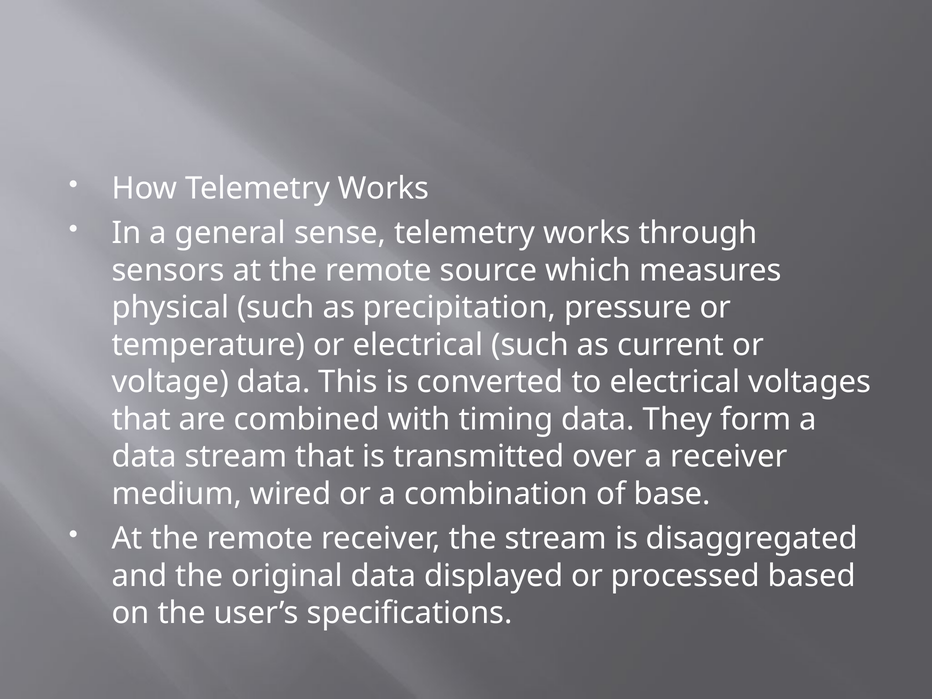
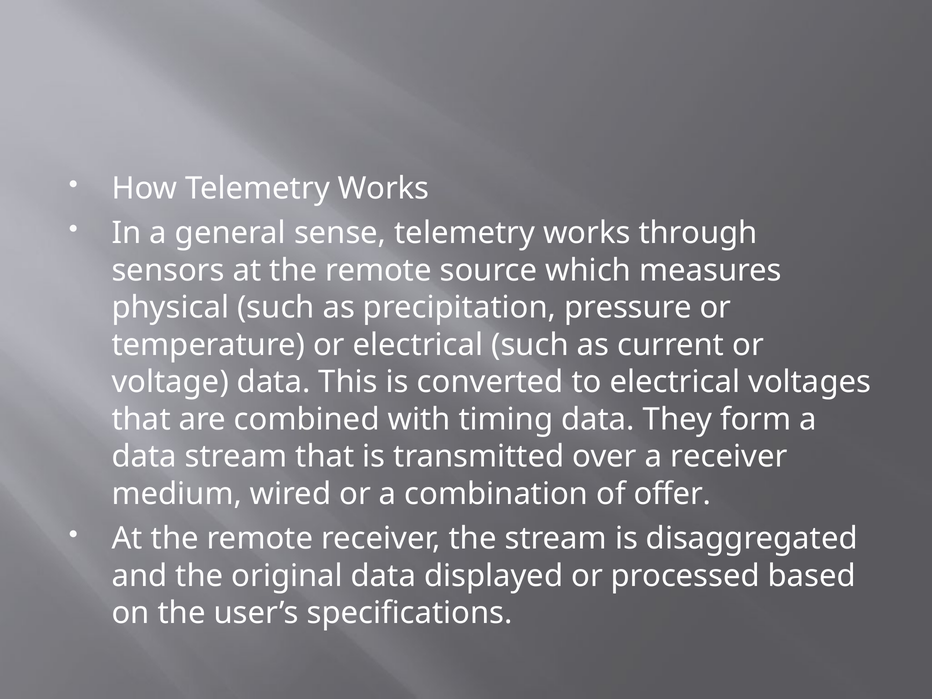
base: base -> offer (672, 494)
